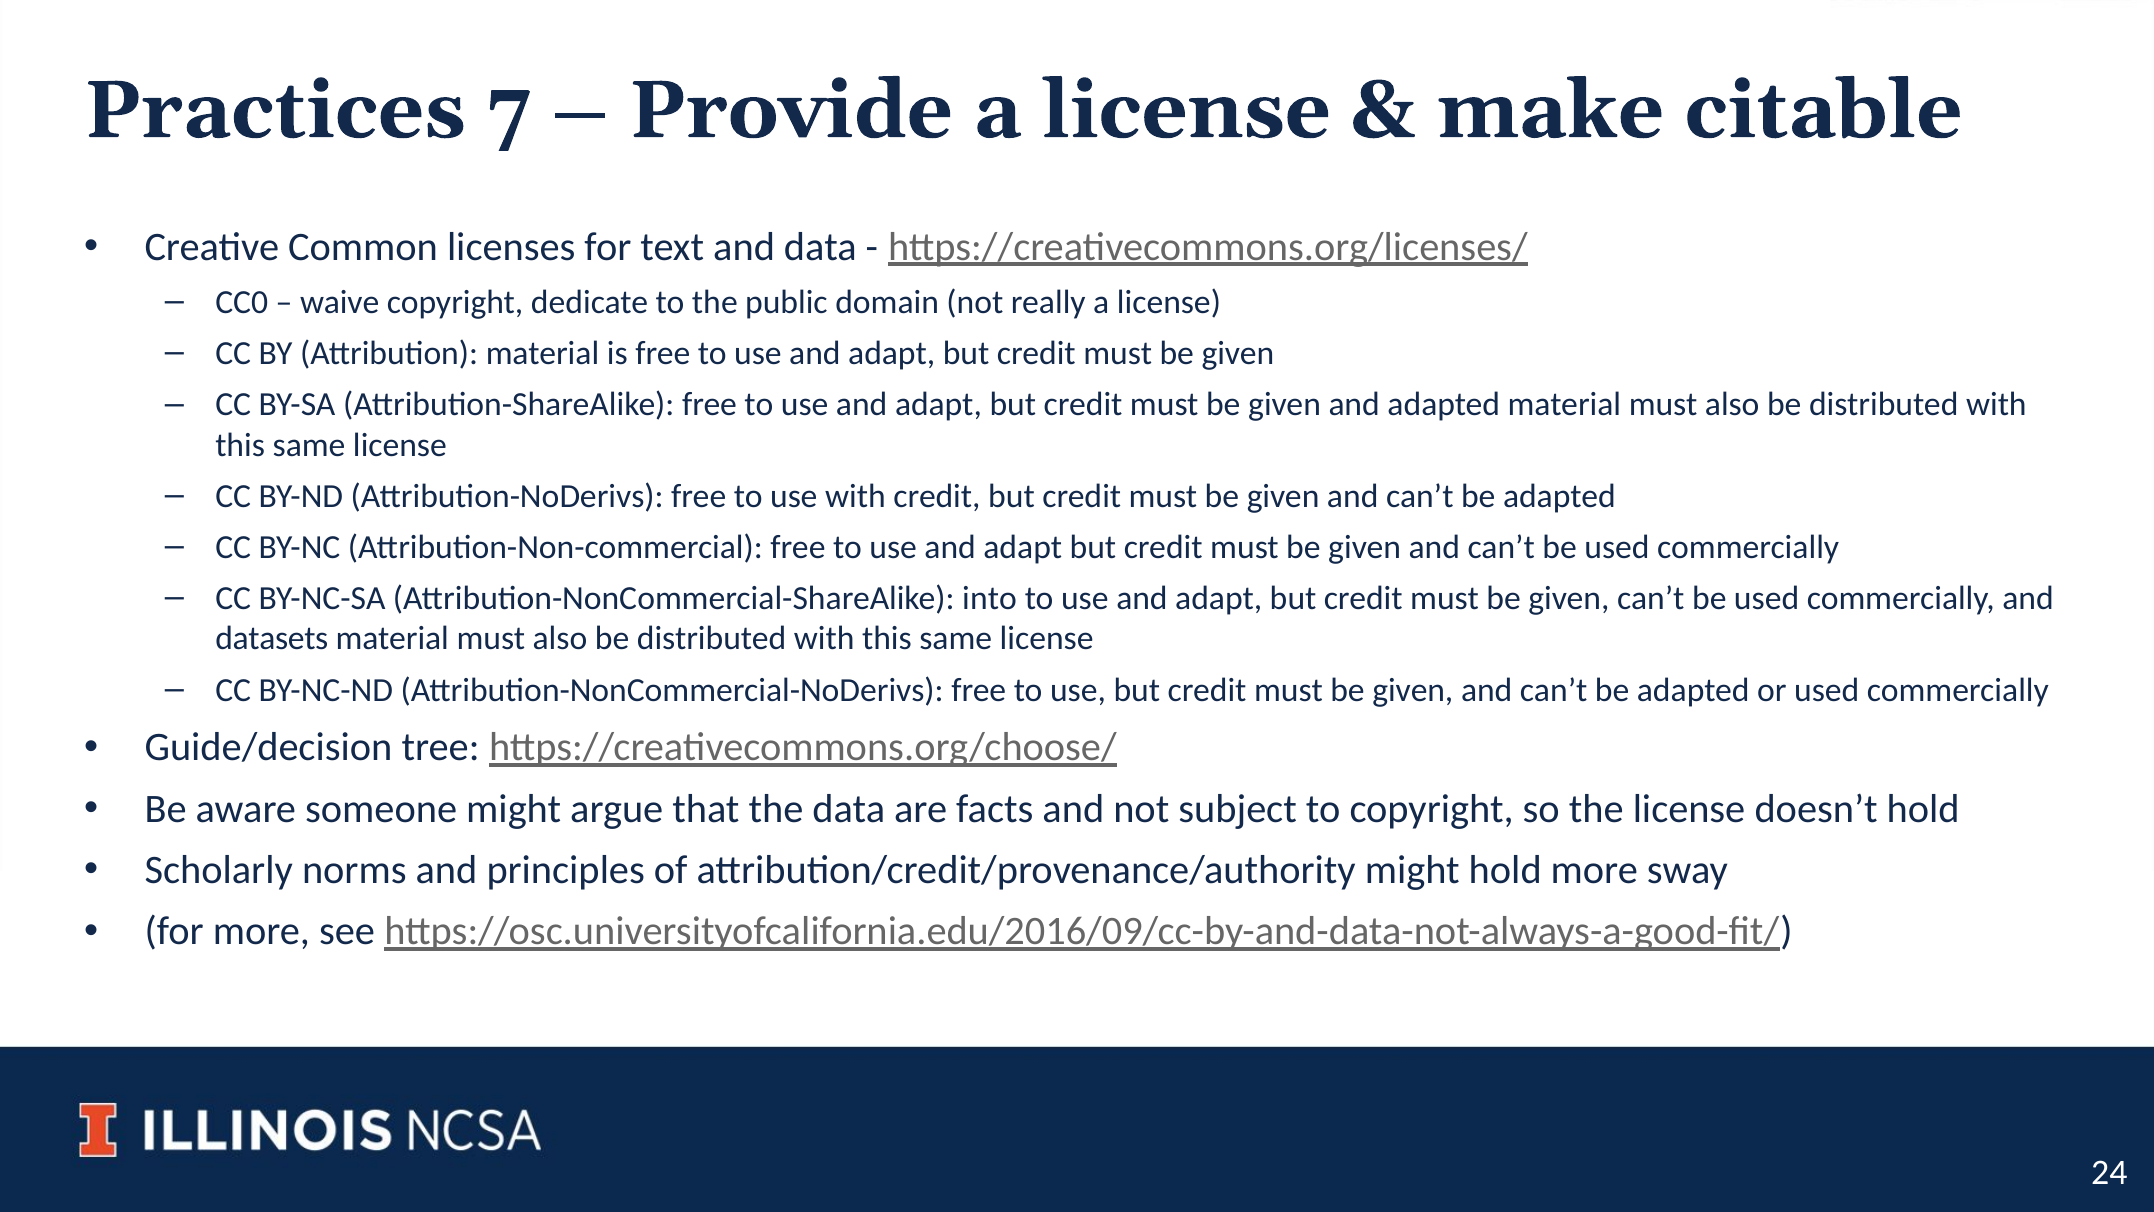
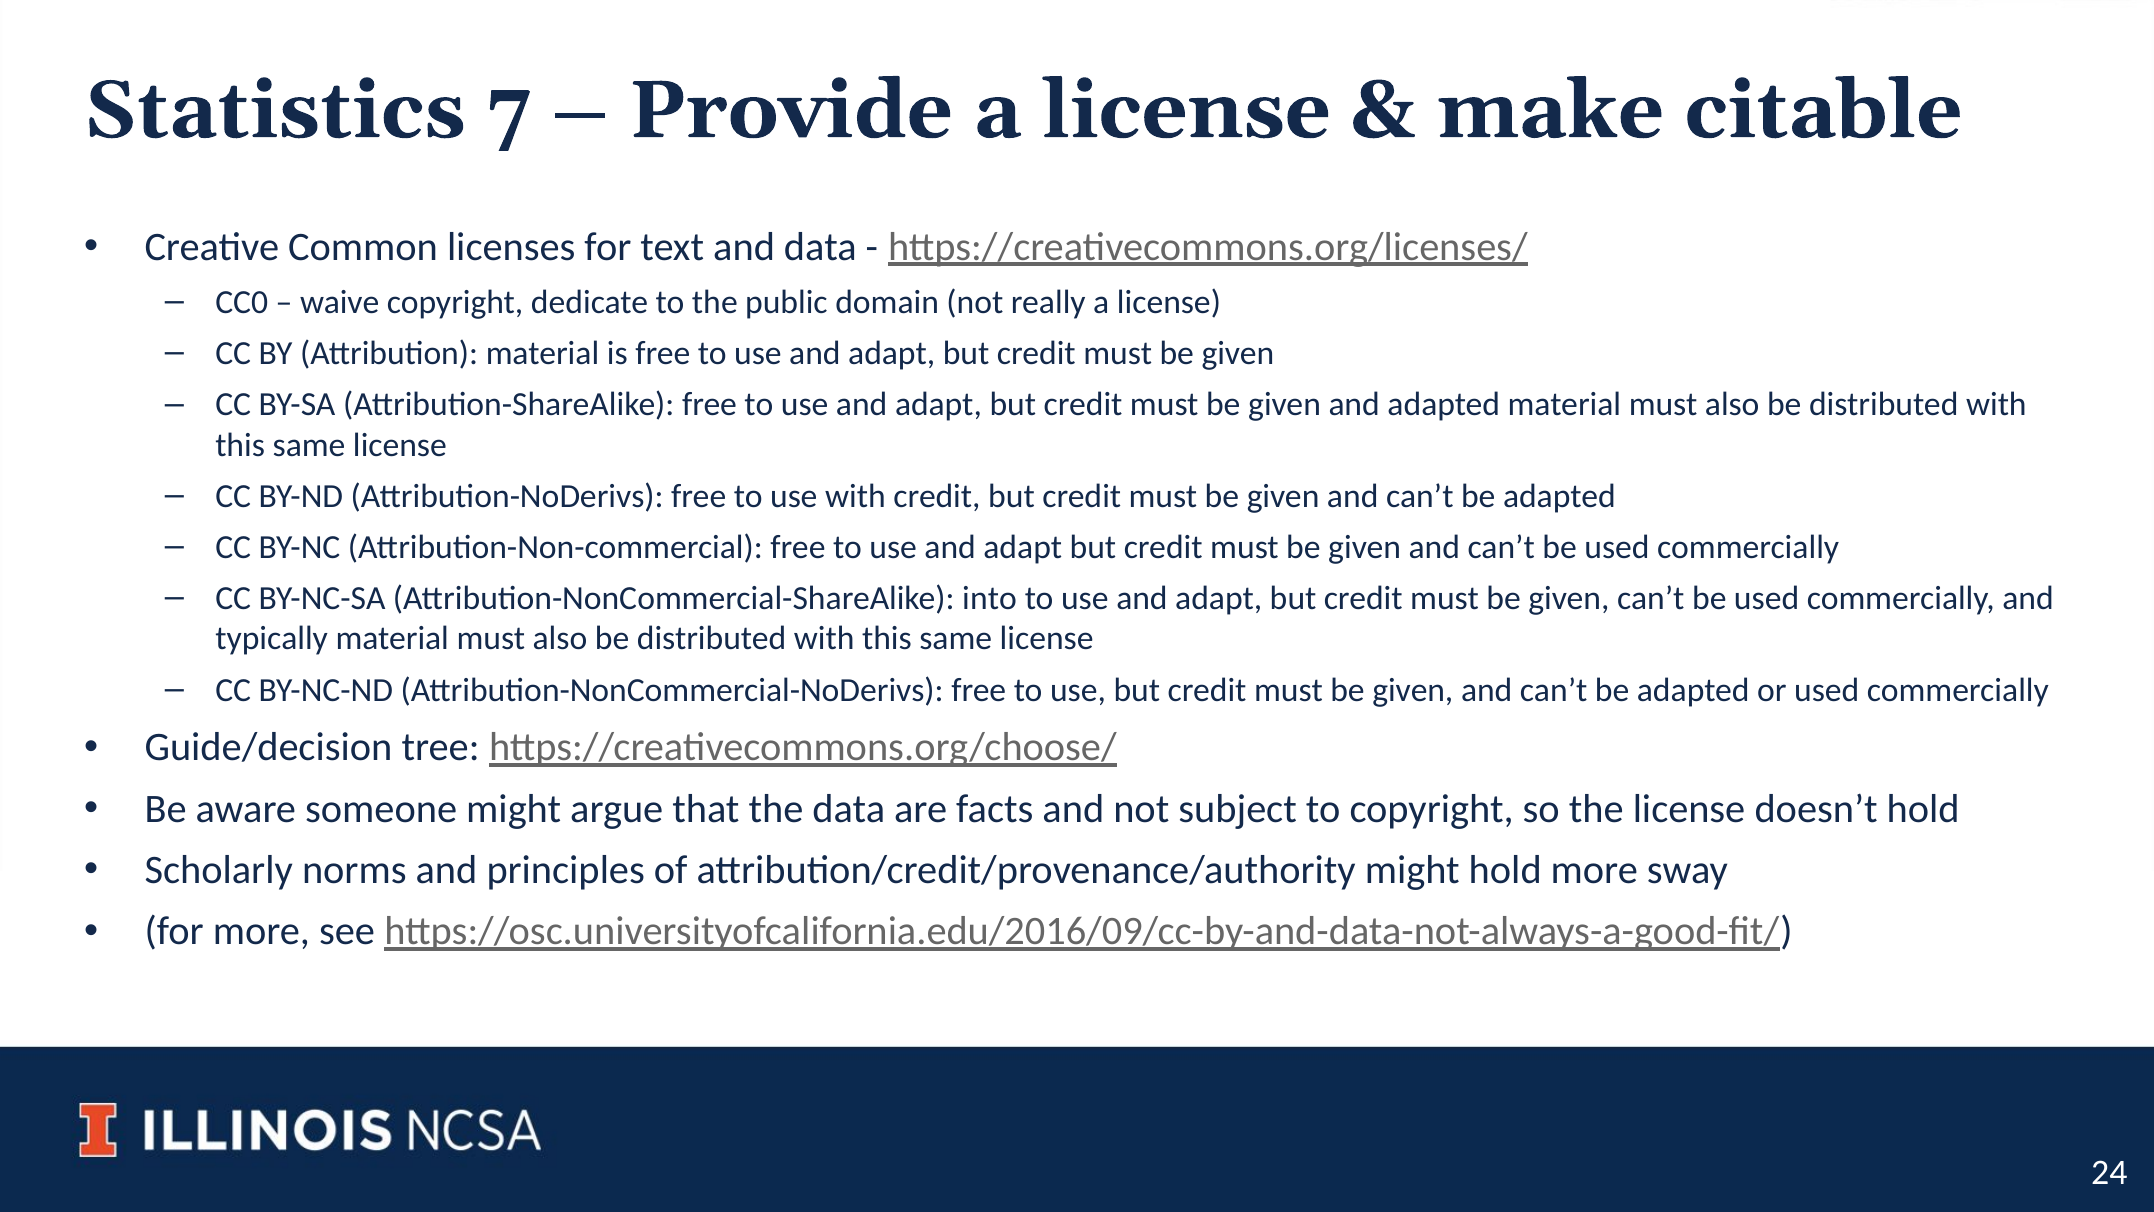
Practices: Practices -> Statistics (275, 110)
datasets: datasets -> typically (272, 639)
